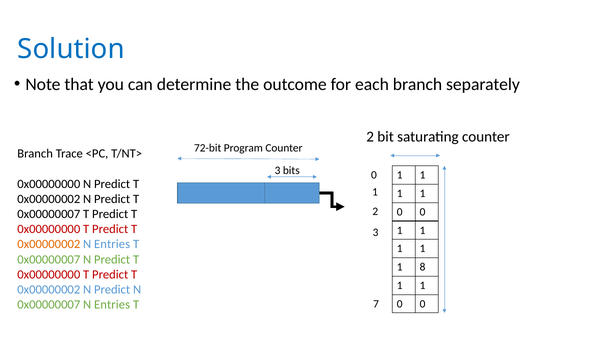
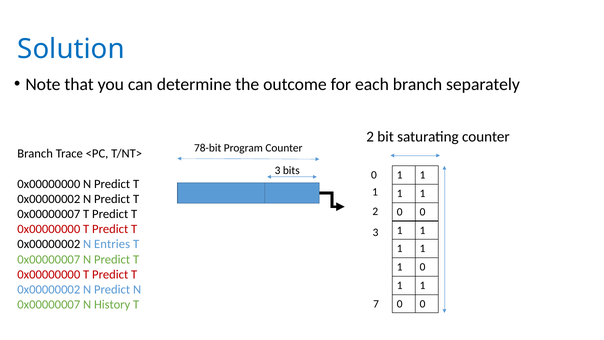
72-bit: 72-bit -> 78-bit (208, 148)
0x00000002 colour: orange -> black (49, 244)
8: 8 -> 0 (423, 267)
0x00000007 N Entries: Entries -> History (112, 305)
